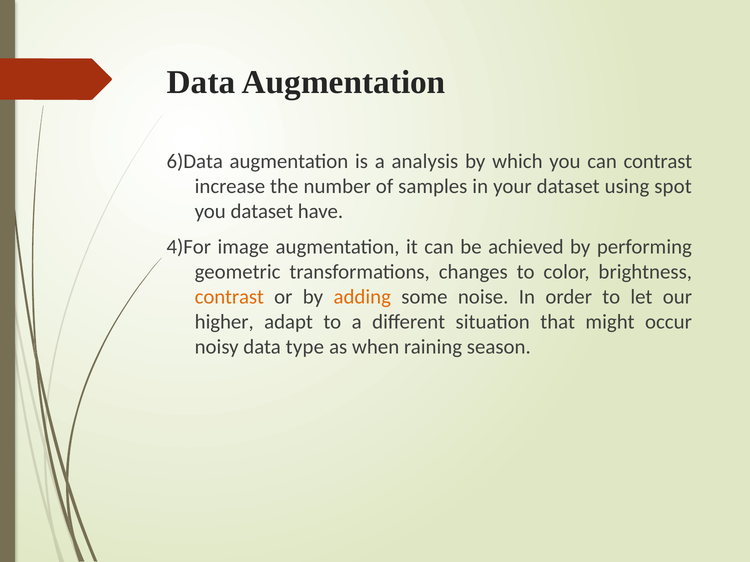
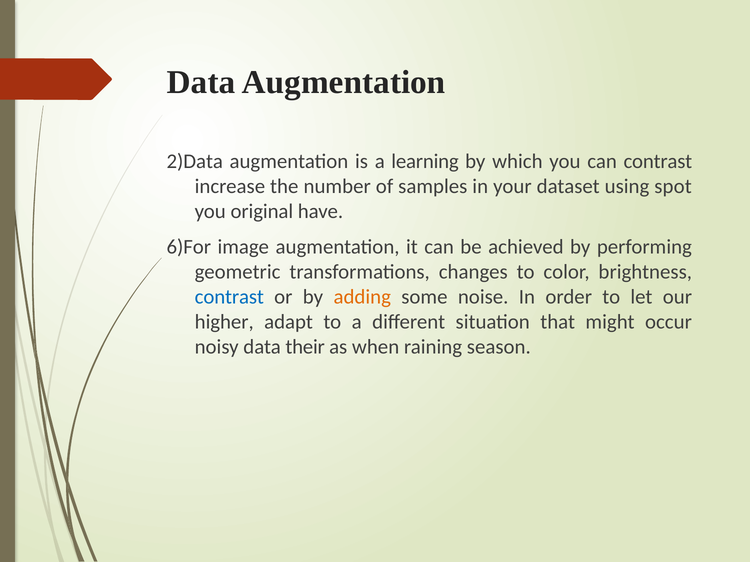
6)Data: 6)Data -> 2)Data (195, 161)
analysis: analysis -> learning (425, 161)
you dataset: dataset -> original (262, 212)
4)For: 4)For -> 6)For (189, 247)
contrast colour: orange -> blue (229, 297)
type: type -> their (305, 347)
